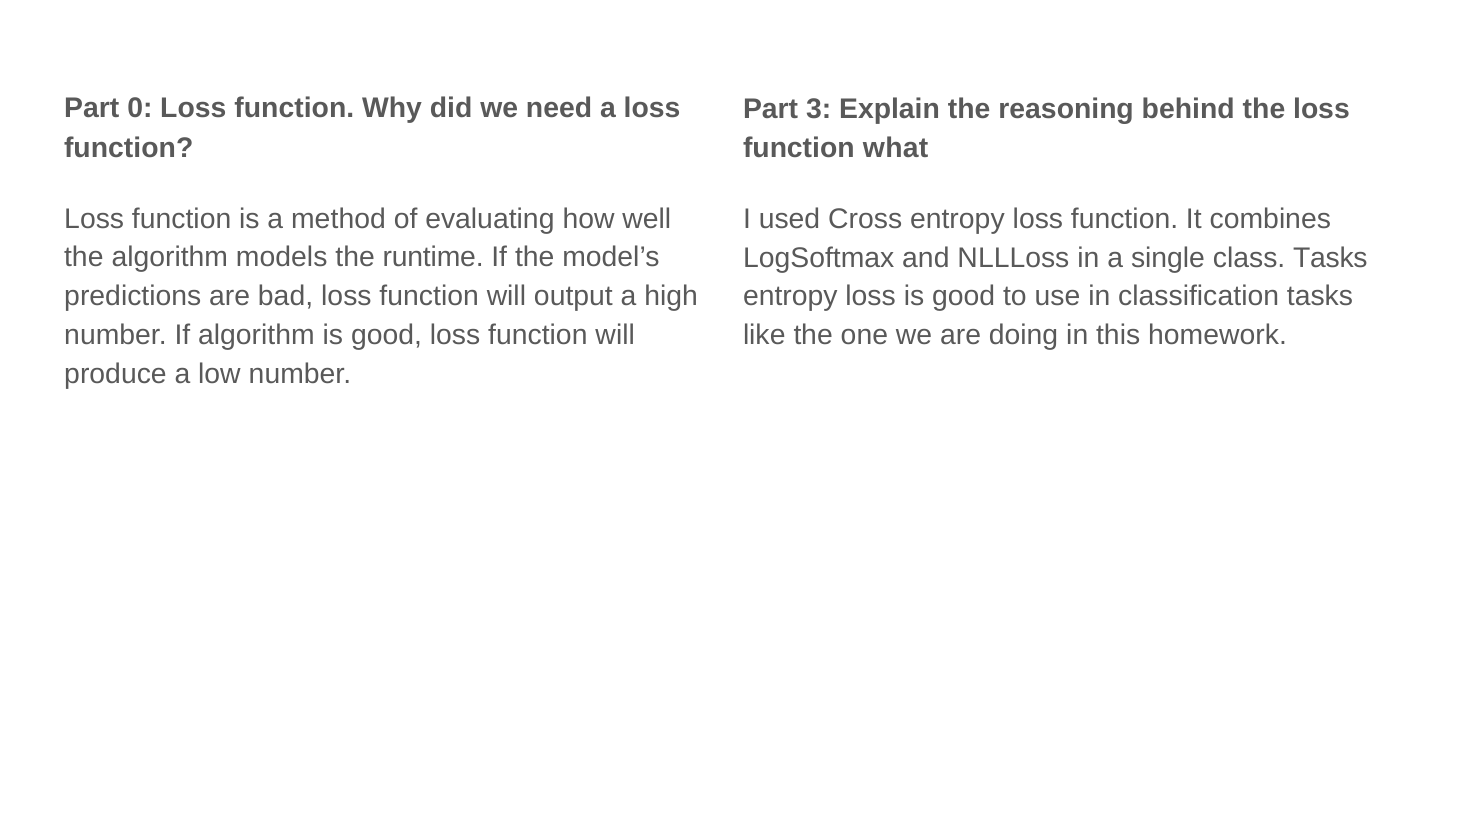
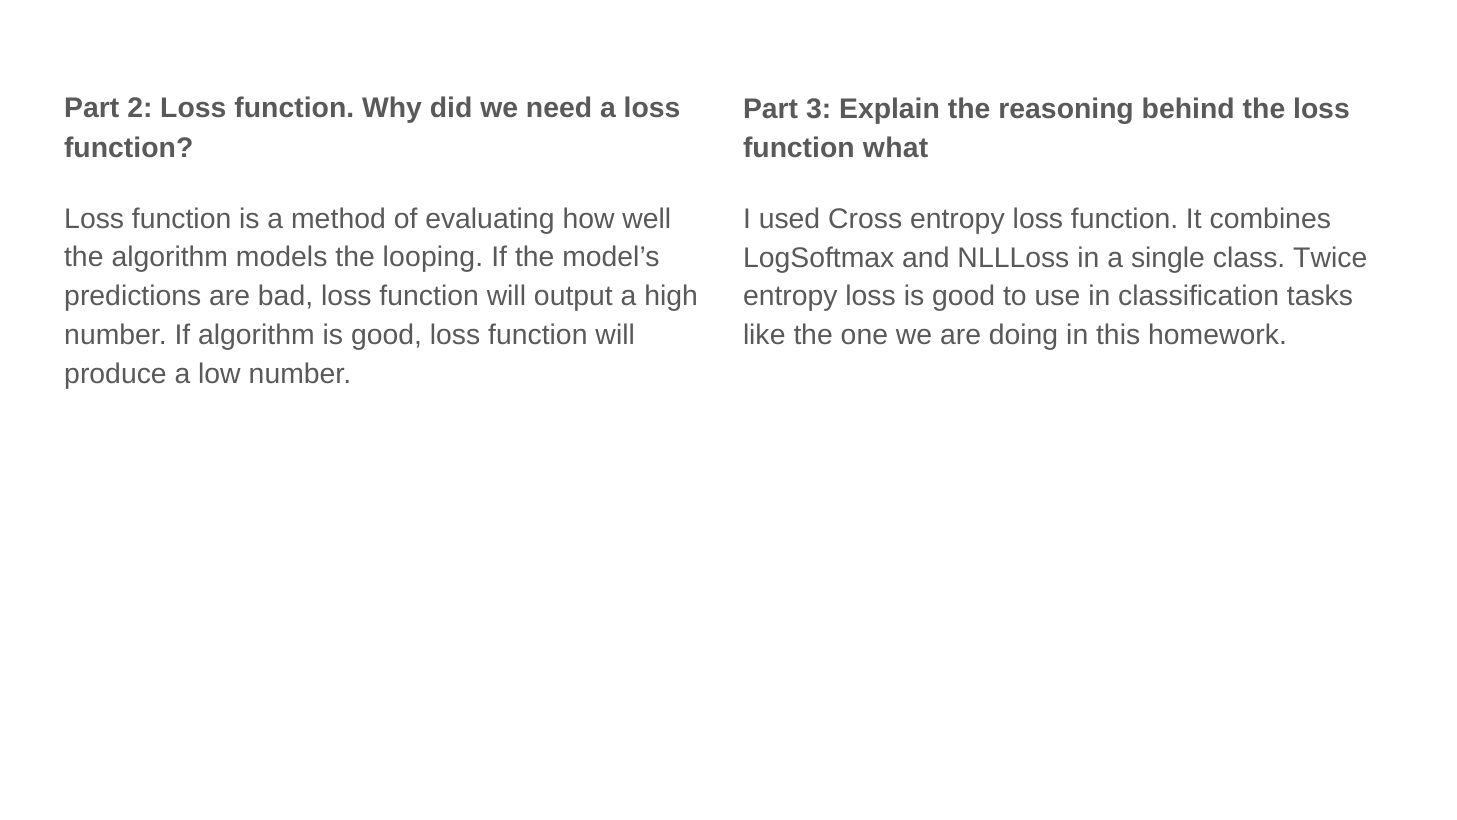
0: 0 -> 2 (140, 109)
runtime: runtime -> looping (433, 257)
class Tasks: Tasks -> Twice (1330, 258)
